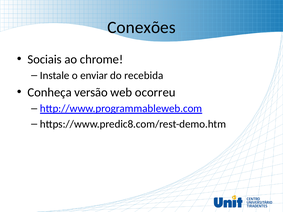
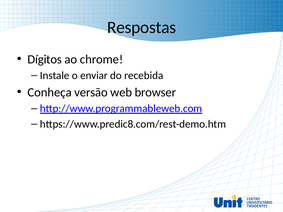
Conexões: Conexões -> Respostas (142, 27)
Sociais: Sociais -> Dígitos (45, 59)
ocorreu: ocorreu -> browser (155, 92)
